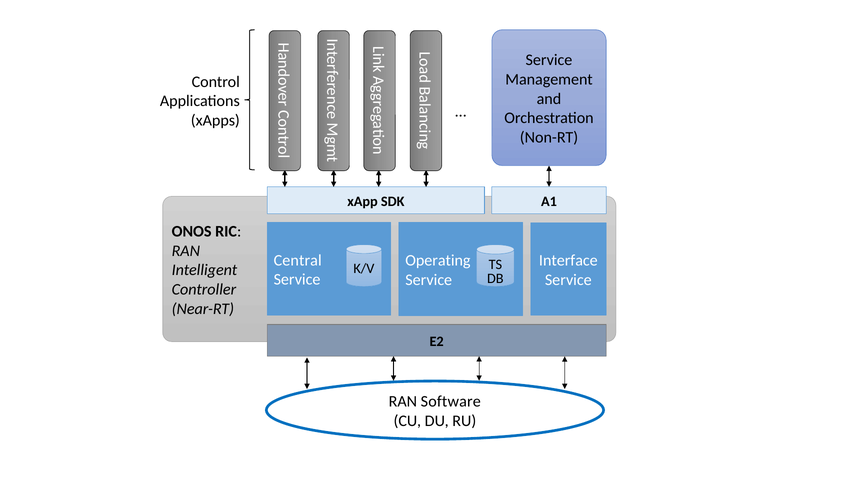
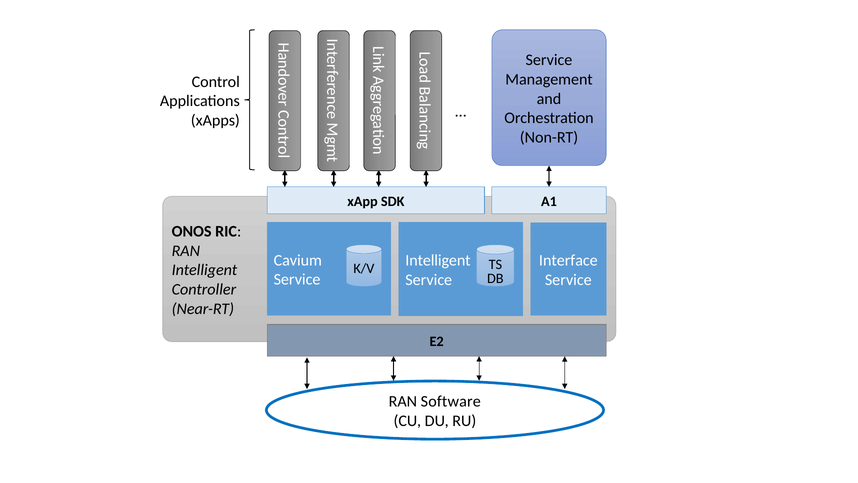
Central: Central -> Cavium (298, 260)
Operating: Operating -> Intelligent (438, 260)
